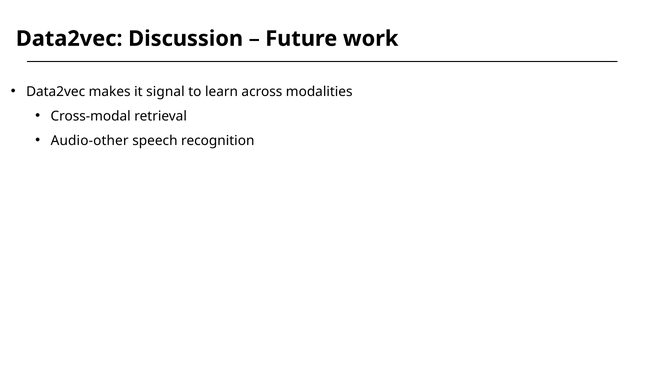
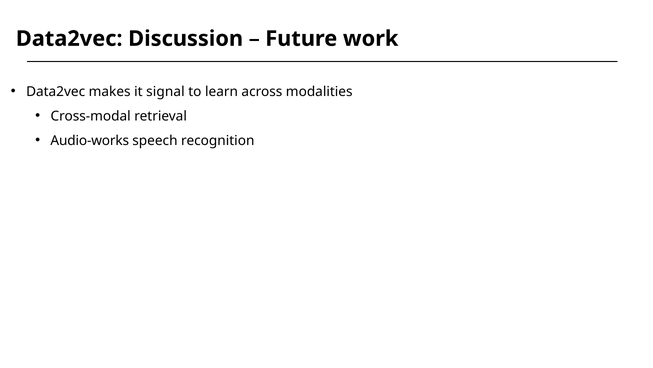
Audio-other: Audio-other -> Audio-works (90, 141)
